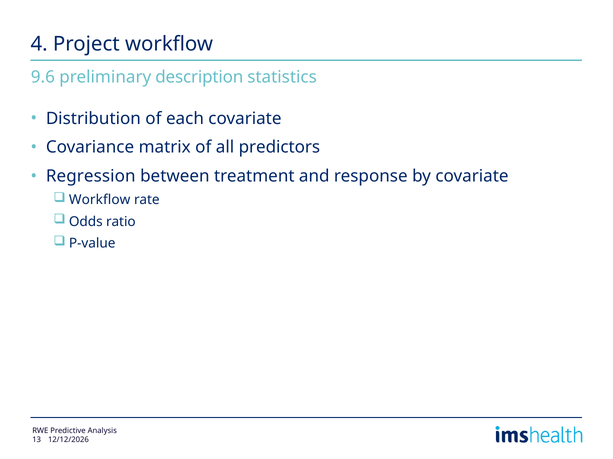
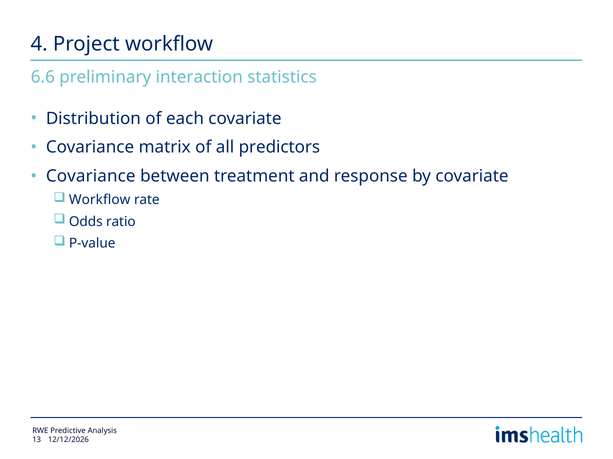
9.6: 9.6 -> 6.6 (43, 77)
description: description -> interaction (199, 77)
Regression: Regression -> Covariance (91, 177)
